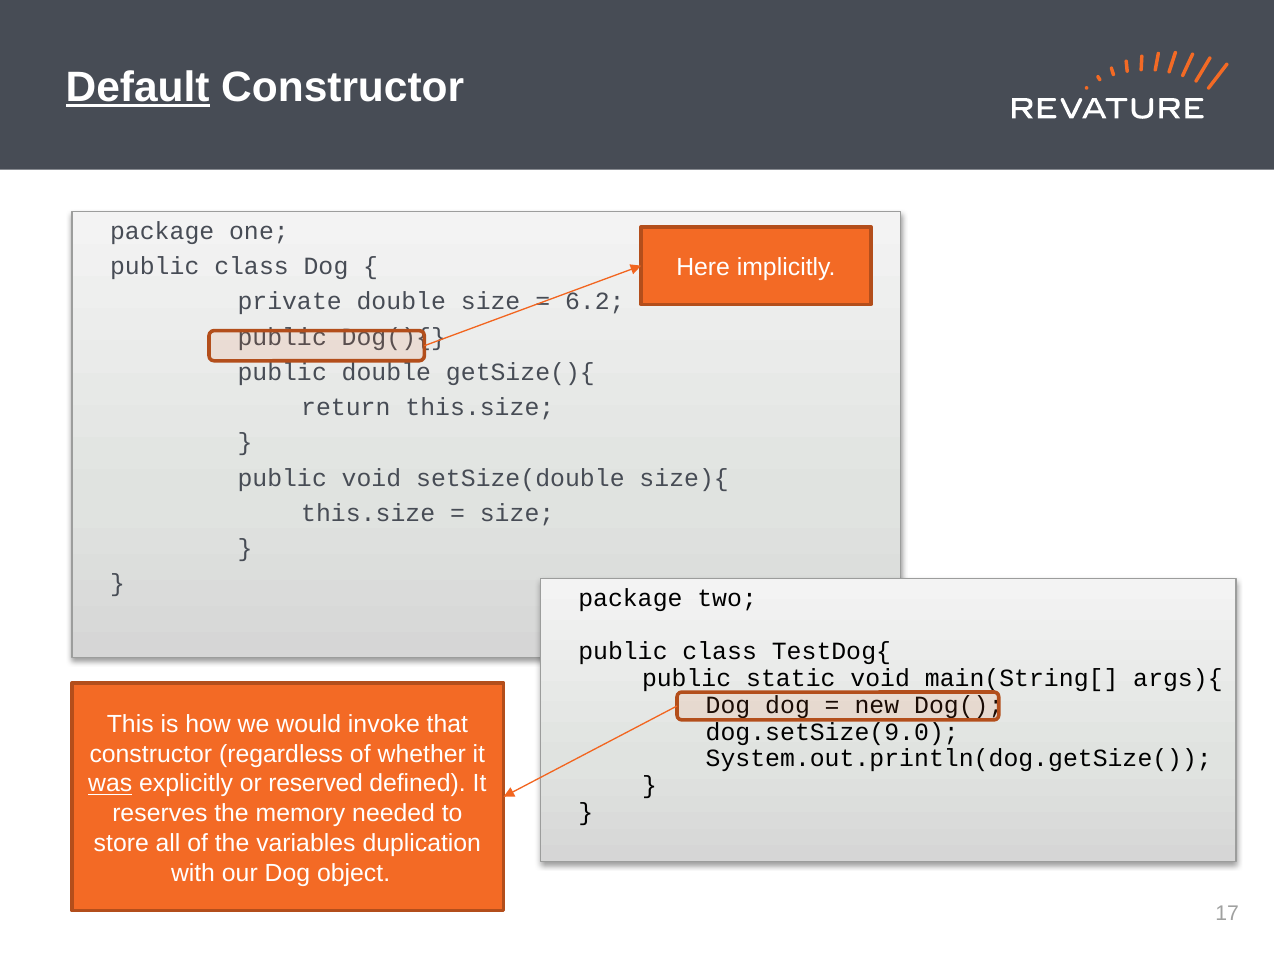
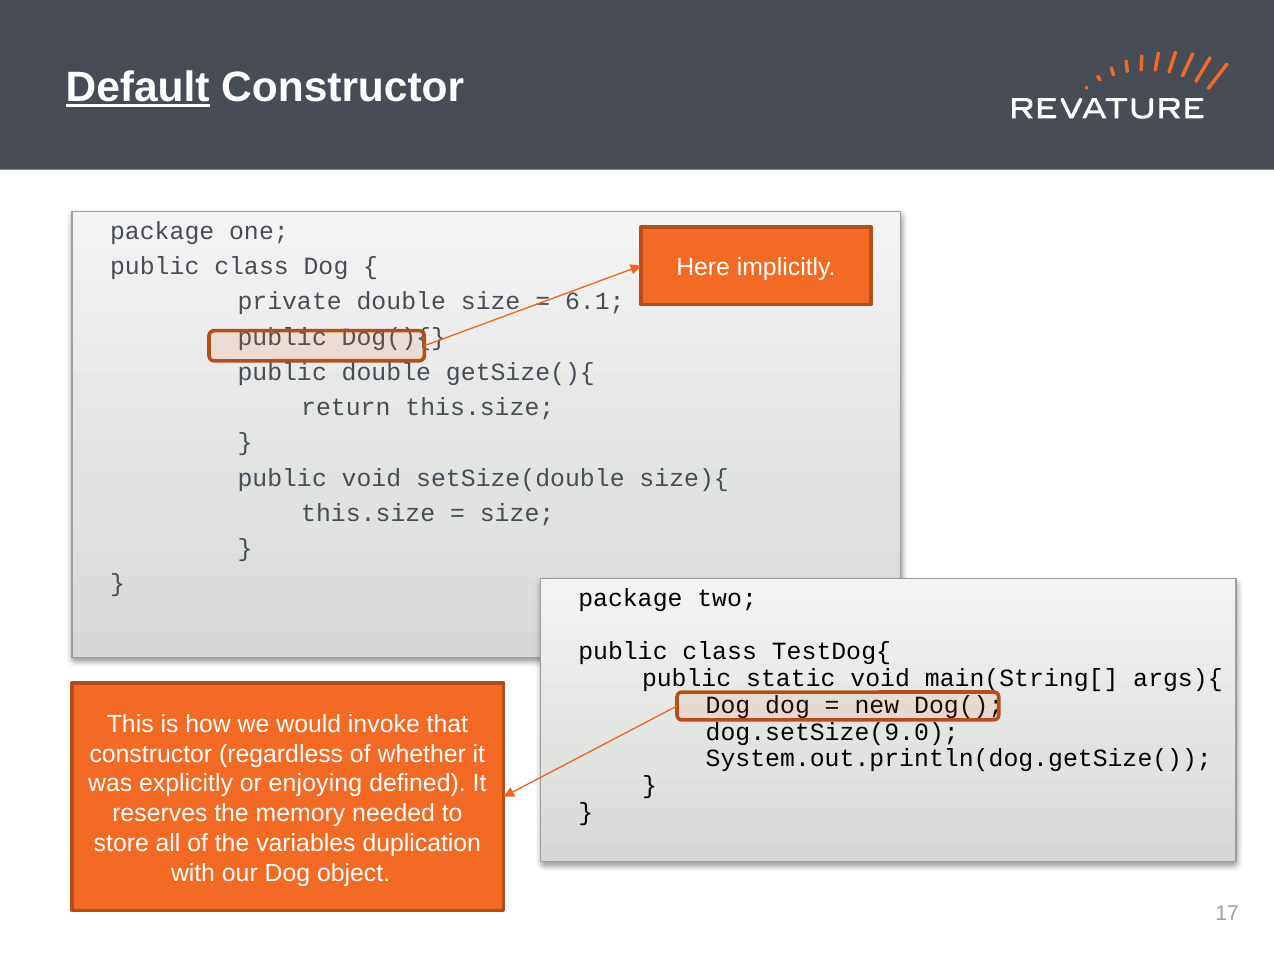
6.2: 6.2 -> 6.1 (595, 302)
was underline: present -> none (110, 784)
reserved: reserved -> enjoying (315, 784)
